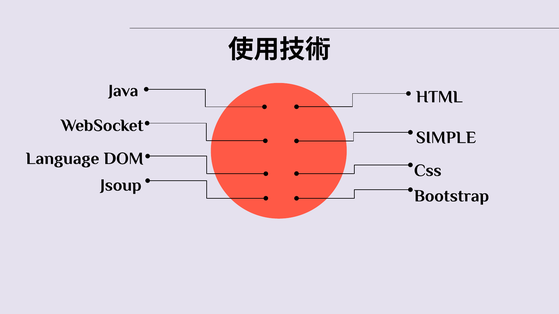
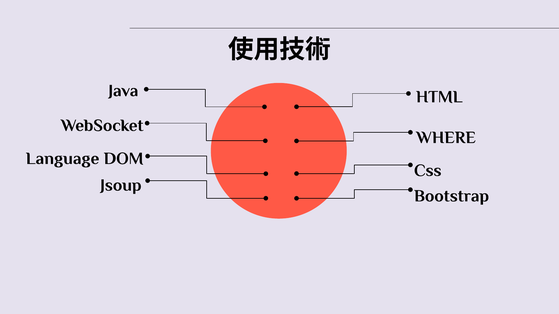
SIMPLE: SIMPLE -> WHERE (446, 138)
